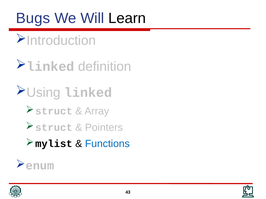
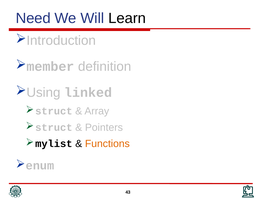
Bugs: Bugs -> Need (33, 18)
linked: linked -> member (50, 67)
Functions colour: blue -> orange (107, 144)
